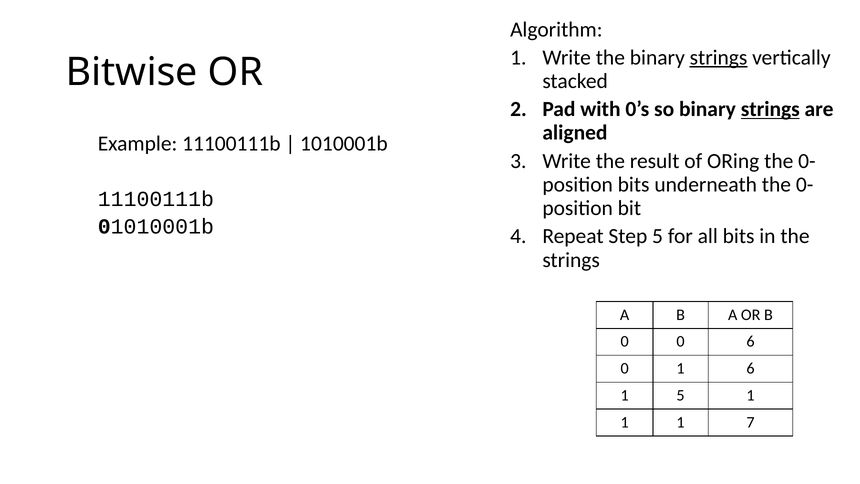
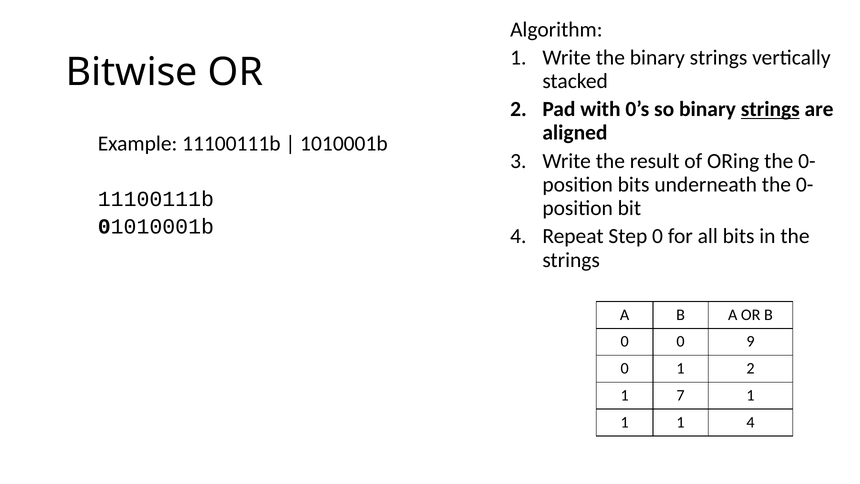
strings underline: present -> none (719, 58)
Step 5: 5 -> 0 (658, 236)
0 6: 6 -> 9 (750, 341)
1 6: 6 -> 2 (750, 368)
1 5: 5 -> 7 (681, 395)
1 7: 7 -> 4 (750, 422)
